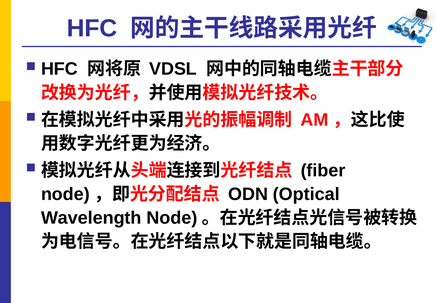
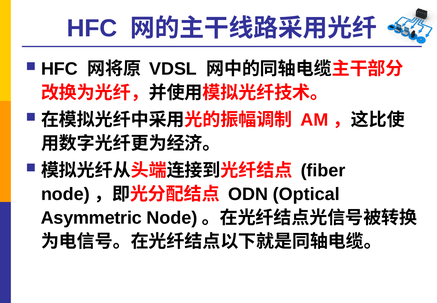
Wavelength: Wavelength -> Asymmetric (91, 218)
